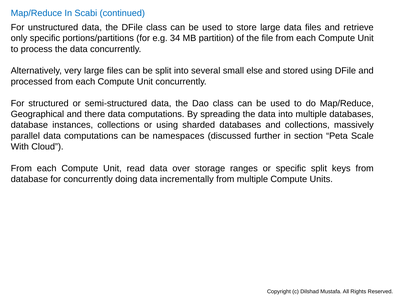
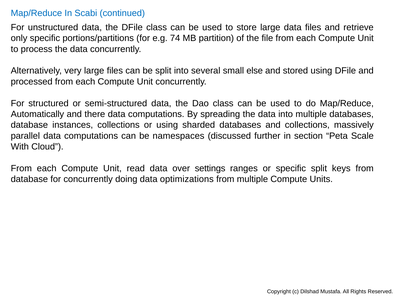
34: 34 -> 74 (175, 38)
Geographical: Geographical -> Automatically (37, 114)
storage: storage -> settings (210, 169)
incrementally: incrementally -> optimizations (187, 179)
